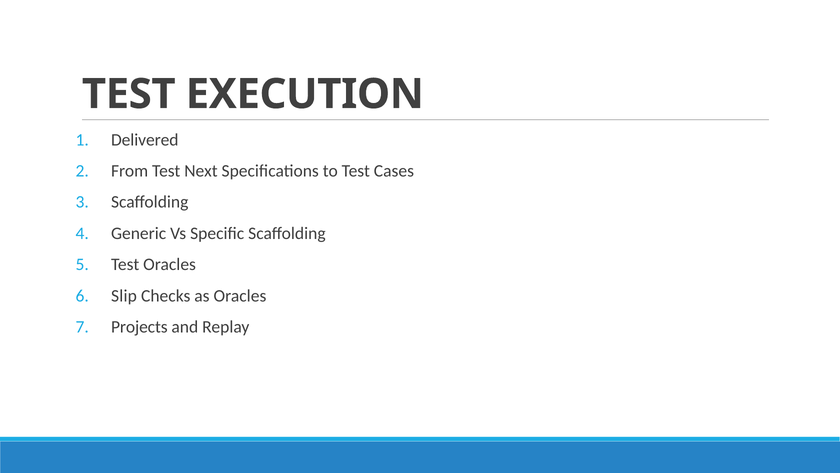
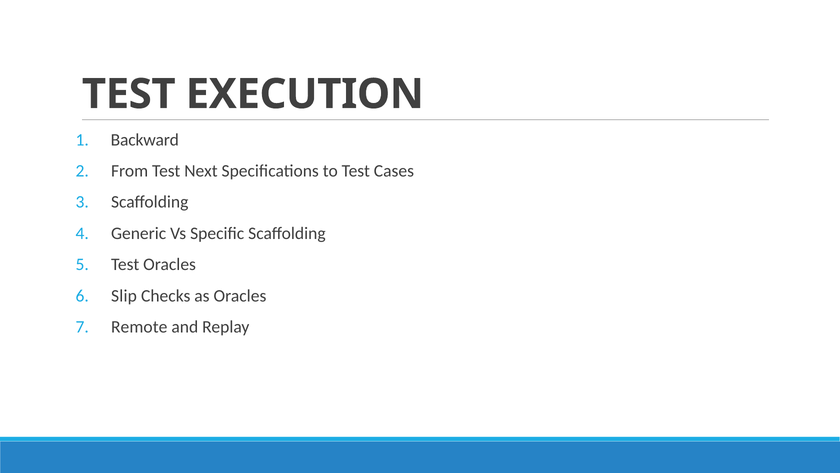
Delivered: Delivered -> Backward (145, 140)
Projects: Projects -> Remote (139, 327)
